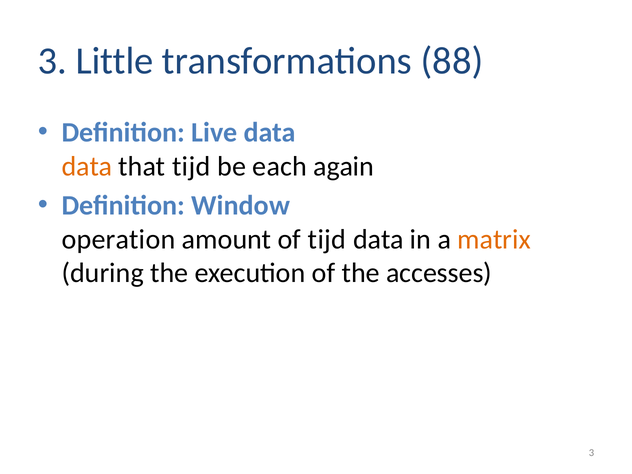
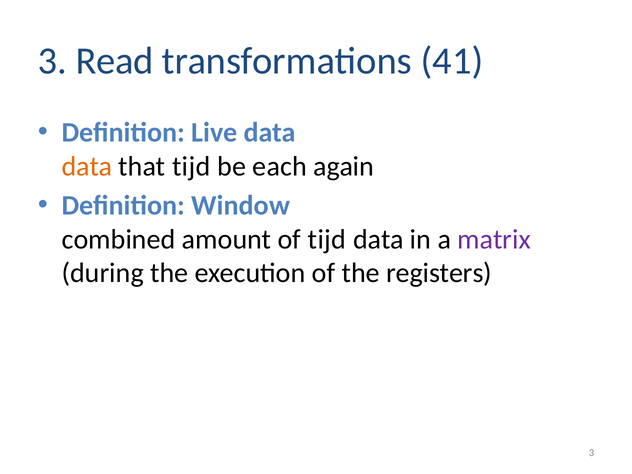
Little: Little -> Read (115, 61)
88: 88 -> 41 (452, 61)
operation: operation -> combined (119, 239)
matrix colour: orange -> purple (494, 239)
accesses: accesses -> registers (439, 273)
